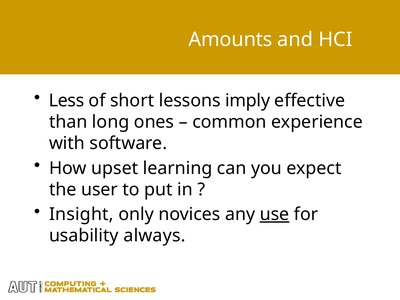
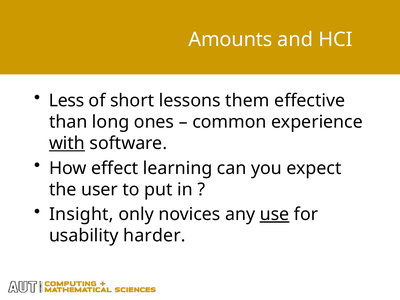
imply: imply -> them (247, 101)
with underline: none -> present (67, 143)
upset: upset -> effect (115, 168)
always: always -> harder (155, 236)
